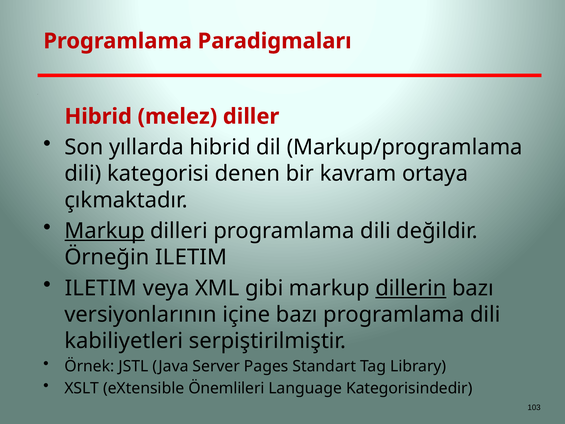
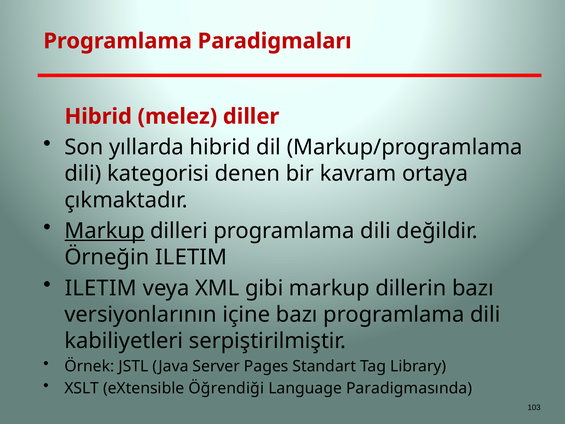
dillerin underline: present -> none (411, 288)
Önemlileri: Önemlileri -> Öğrendiği (226, 388)
Kategorisindedir: Kategorisindedir -> Paradigmasında (409, 388)
